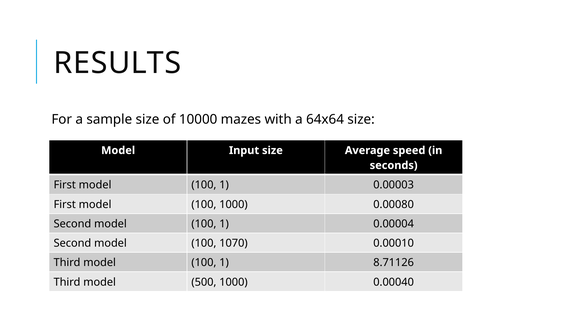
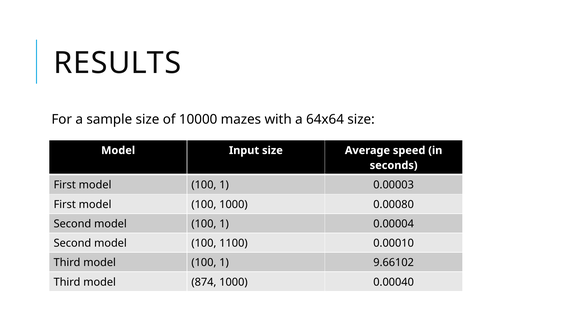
1070: 1070 -> 1100 (233, 243)
8.71126: 8.71126 -> 9.66102 (394, 262)
500: 500 -> 874 (204, 282)
